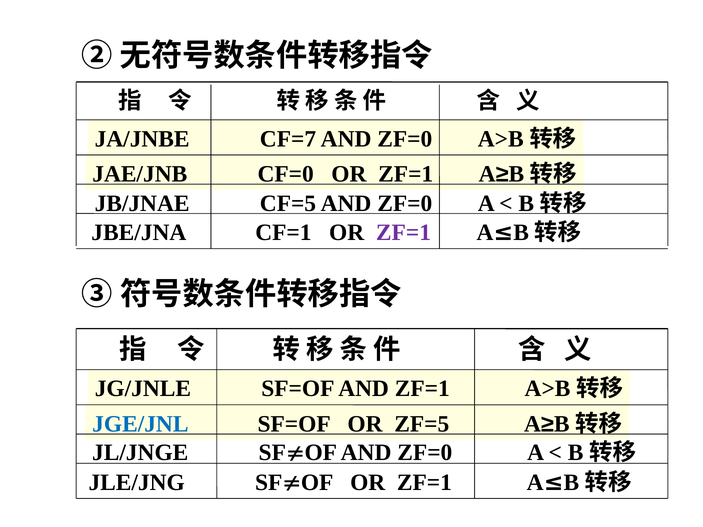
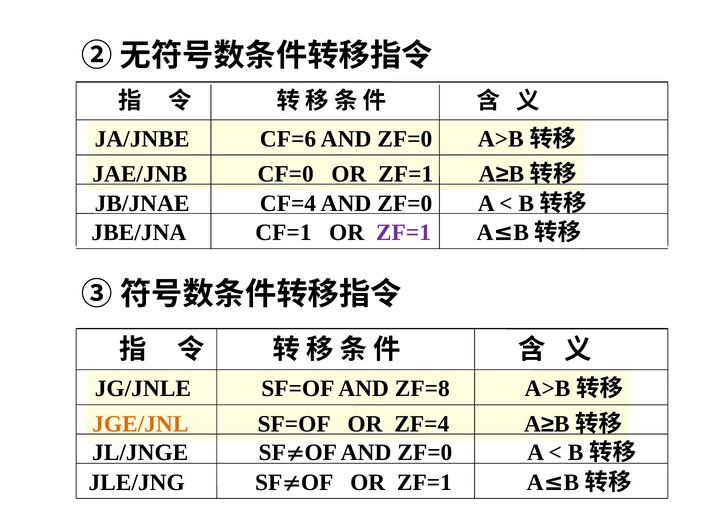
CF=7: CF=7 -> CF=6 (288, 139)
CF=5: CF=5 -> CF=4 (288, 203)
AND ZF=1: ZF=1 -> ZF=8 (422, 389)
JGE/JNL colour: blue -> orange (140, 424)
ZF=5: ZF=5 -> ZF=4 (422, 424)
